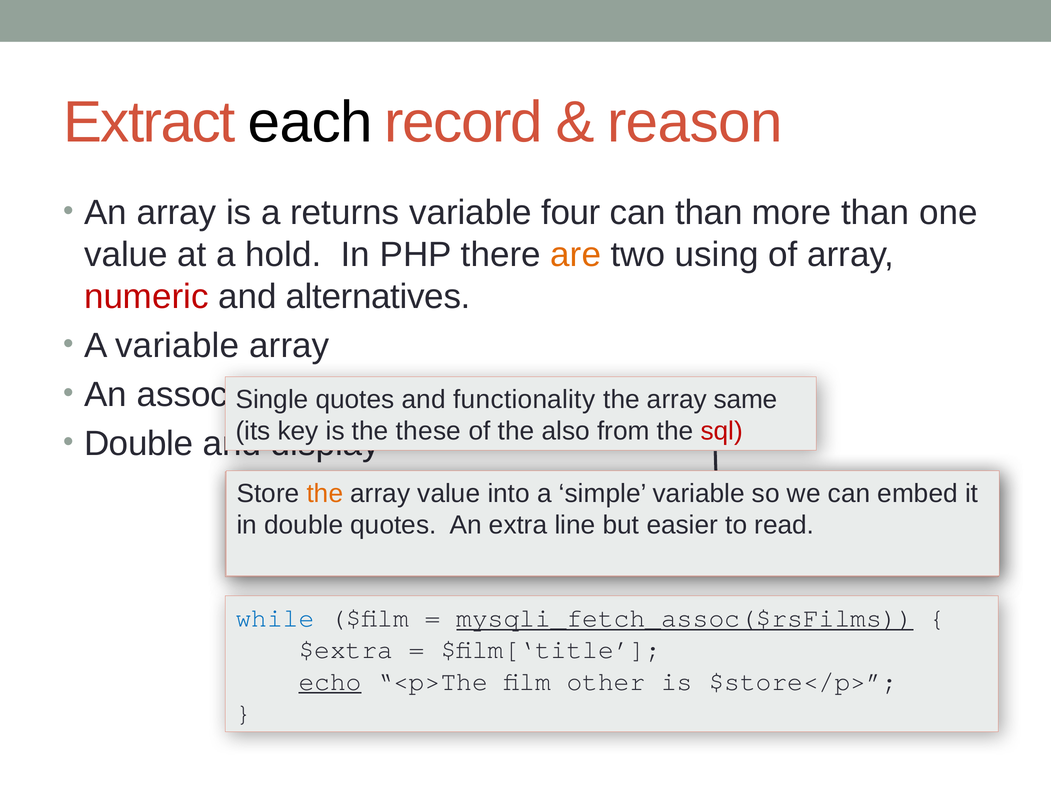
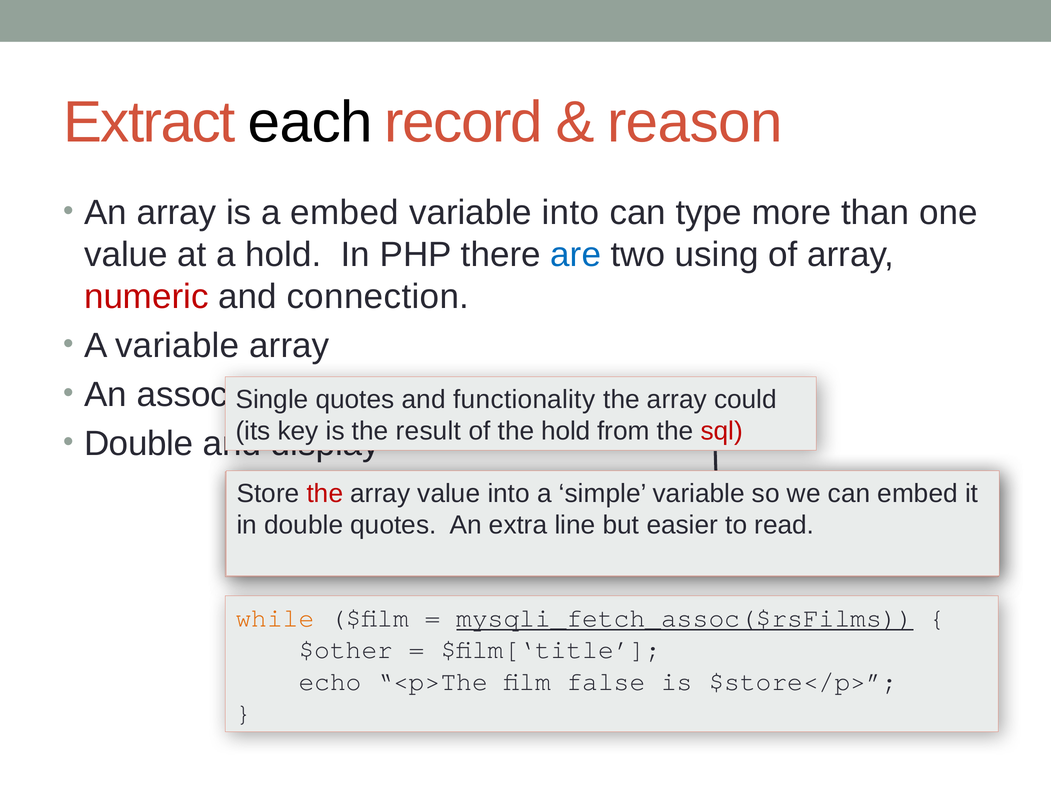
a returns: returns -> embed (345, 213)
variable four: four -> into (570, 213)
can than: than -> type (709, 213)
are colour: orange -> blue (576, 255)
alternatives: alternatives -> connection (378, 297)
same: same -> could (745, 400)
these: these -> result (428, 431)
the also: also -> hold (566, 431)
the colour: orange -> red (325, 494)
while colour: blue -> orange (275, 618)
$extra: $extra -> $other (346, 650)
echo underline: present -> none (330, 682)
other: other -> false (606, 682)
